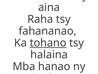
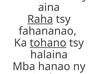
Raha underline: none -> present (40, 19)
